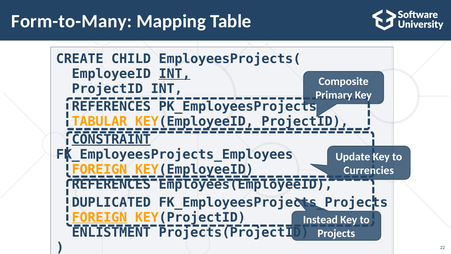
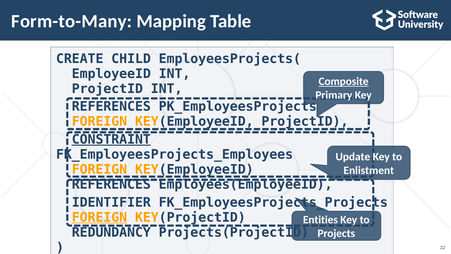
INT underline: present -> none (175, 74)
Composite underline: none -> present (344, 81)
TABULAR: TABULAR -> FOREIGN (99, 121)
Currencies: Currencies -> Enlistment (369, 170)
DUPLICATED: DUPLICATED -> IDENTIFIER (111, 202)
Instead: Instead -> Entities (320, 219)
ENLISTMENT: ENLISTMENT -> REDUNDANCY (111, 232)
